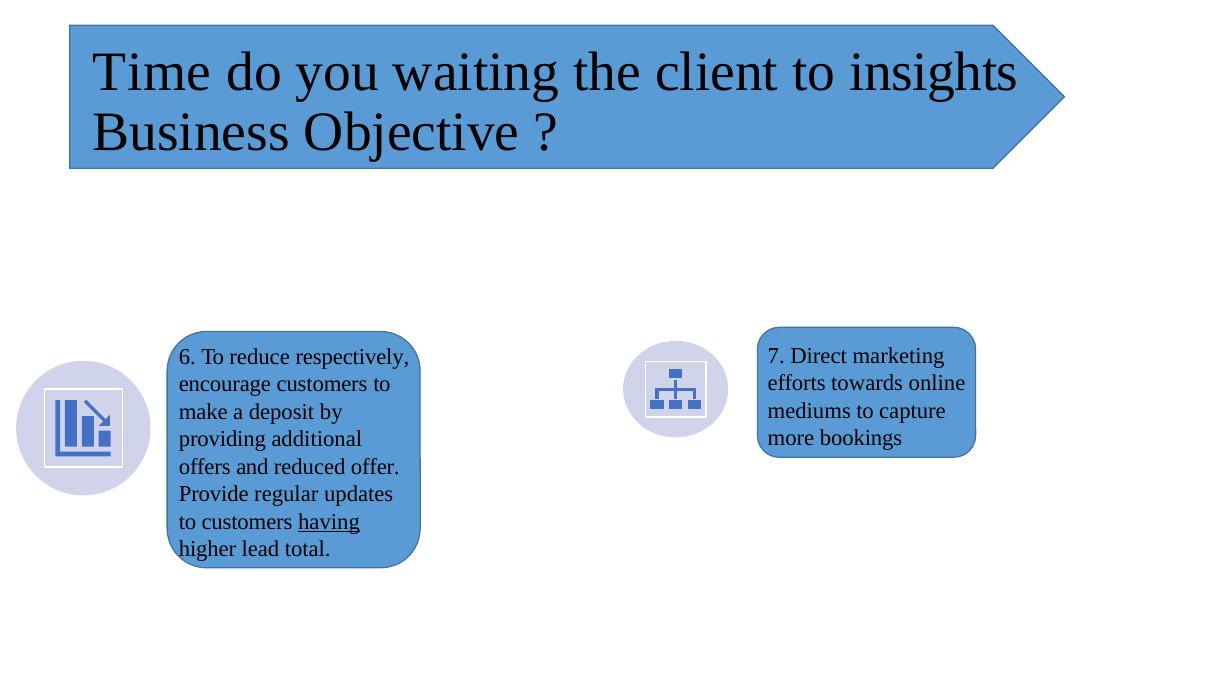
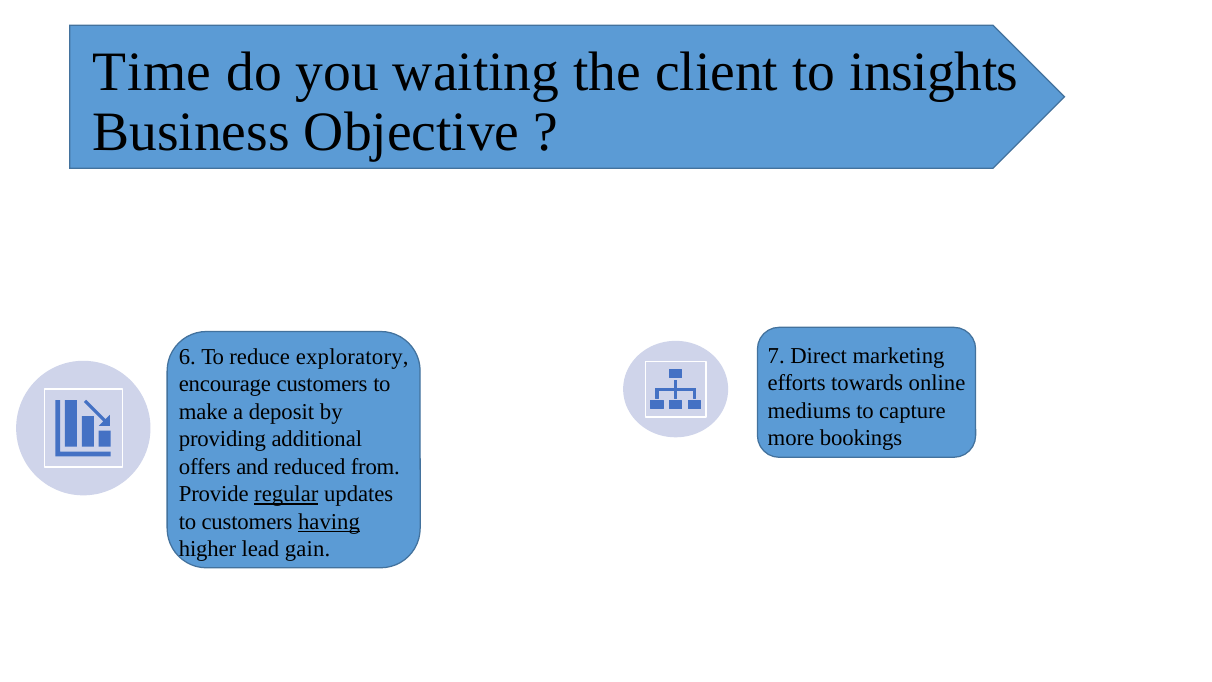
respectively: respectively -> exploratory (352, 356)
offer: offer -> from (375, 466)
regular underline: none -> present (286, 494)
total: total -> gain (308, 549)
